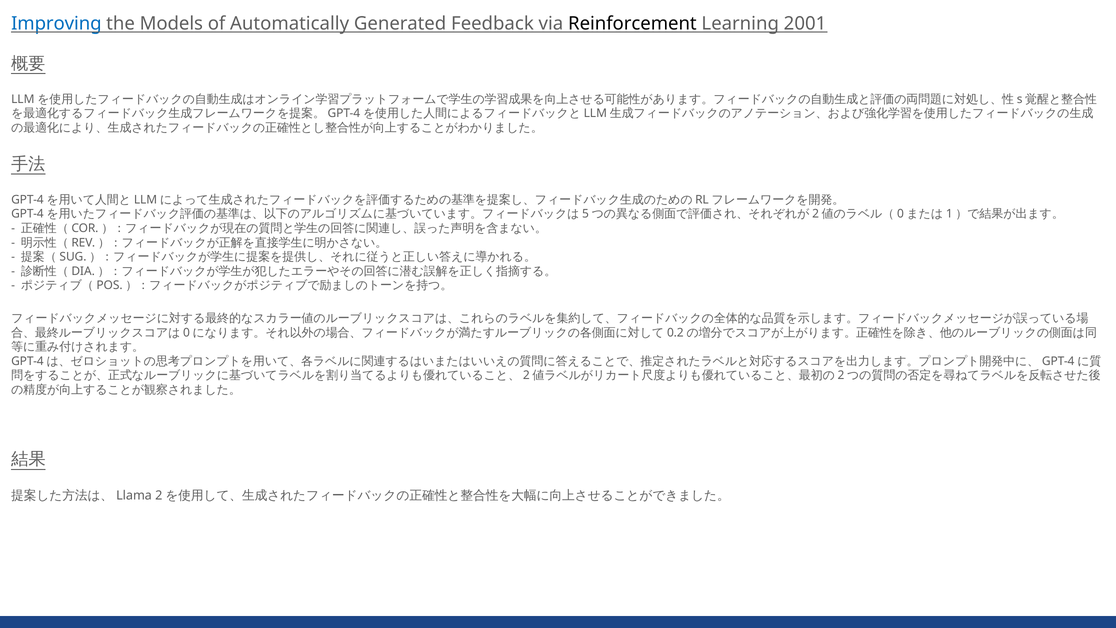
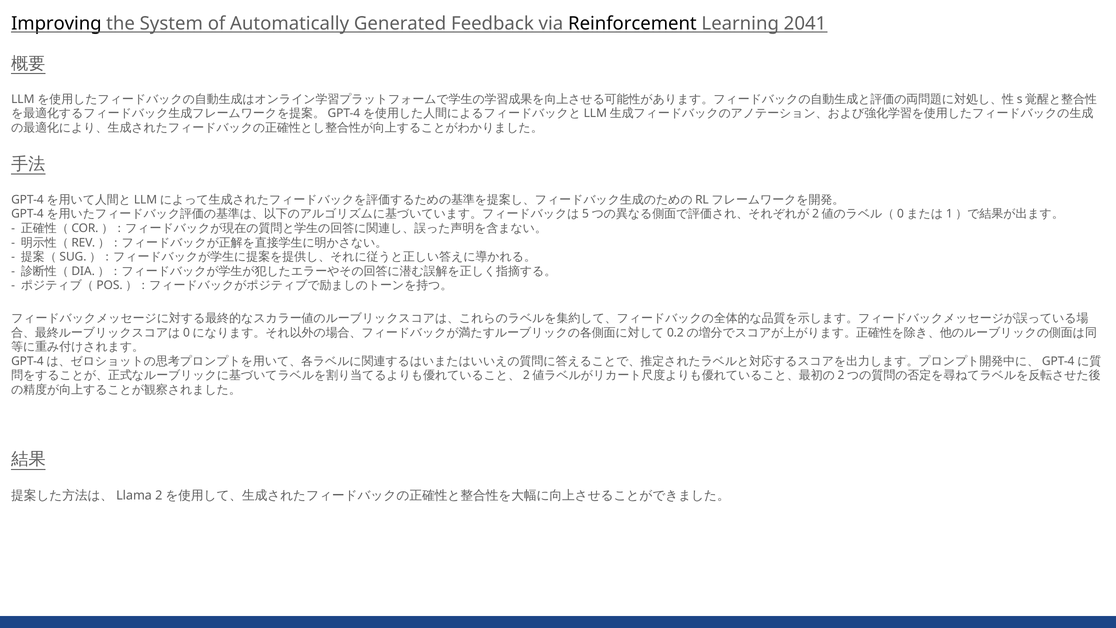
Improving colour: blue -> black (56, 24)
Models: Models -> System (171, 24)
2001: 2001 -> 2041 (805, 24)
